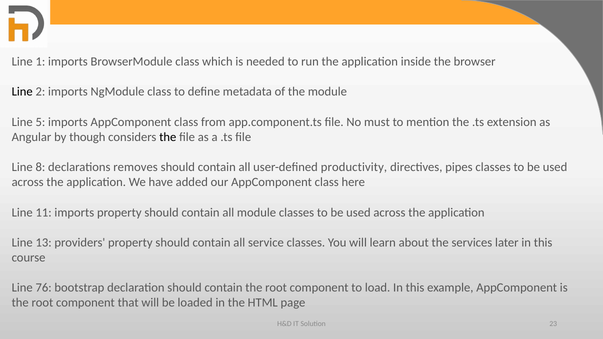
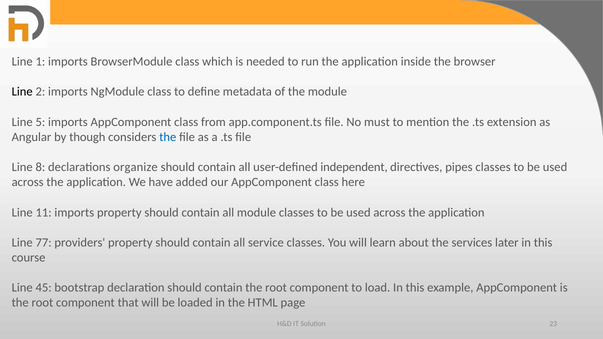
the colour: black -> blue (168, 137)
removes: removes -> organize (136, 167)
productivity: productivity -> independent (354, 167)
13: 13 -> 77 (44, 243)
76: 76 -> 45 (44, 288)
